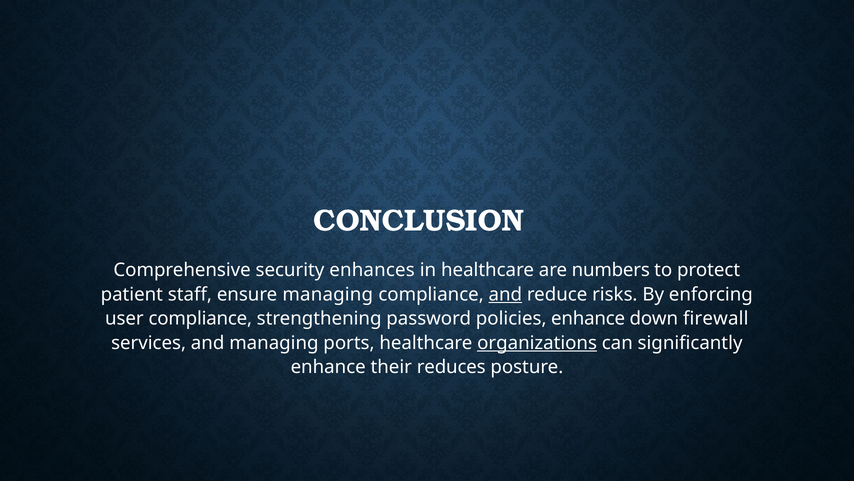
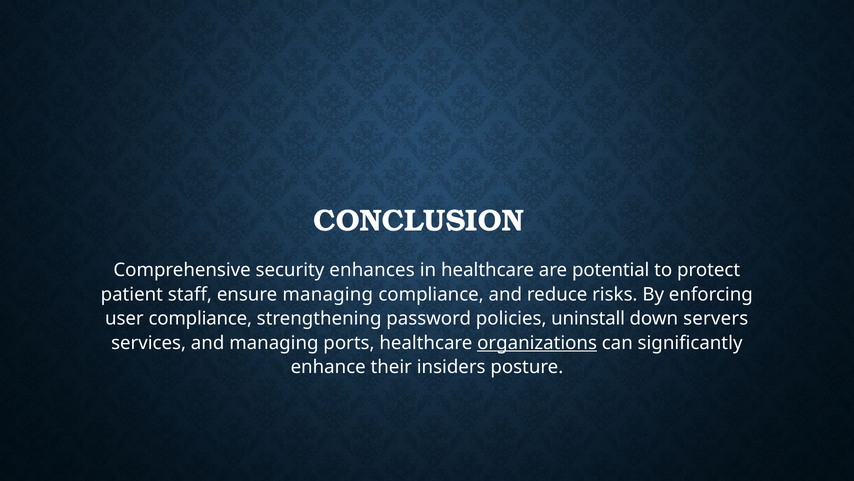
numbers: numbers -> potential (611, 270)
and underline: present -> none (505, 294)
policies enhance: enhance -> uninstall (588, 318)
firewall: firewall -> servers (716, 318)
reduces: reduces -> insiders (451, 367)
